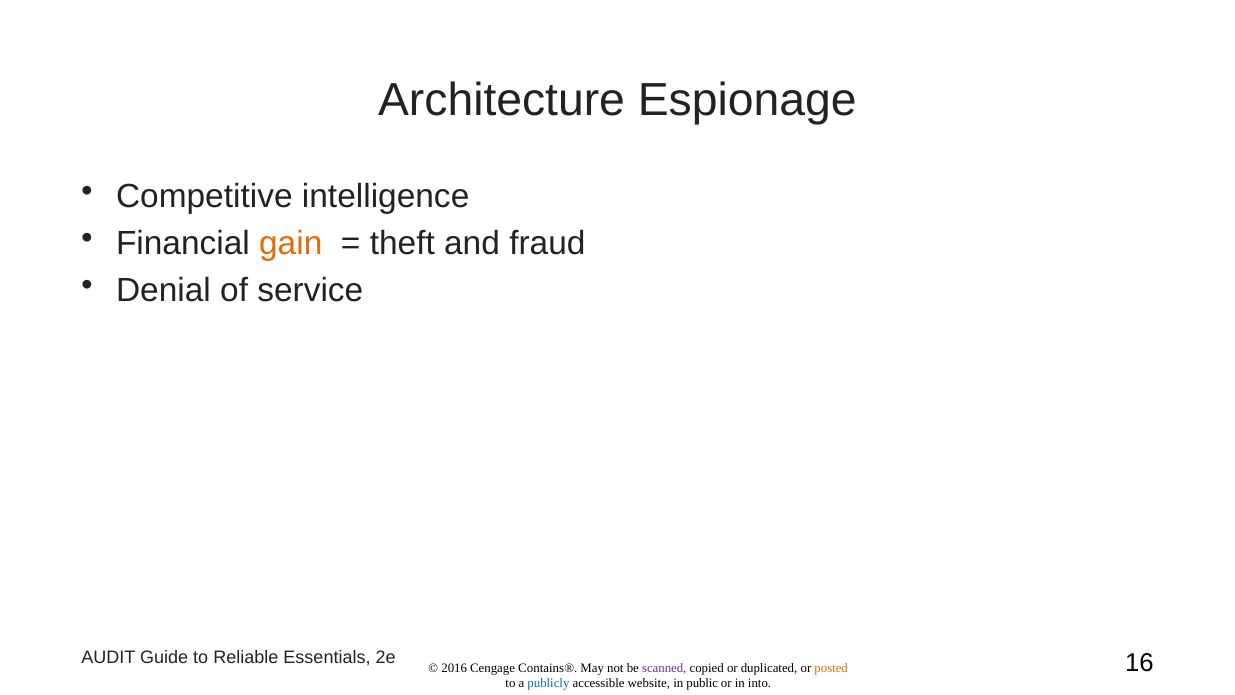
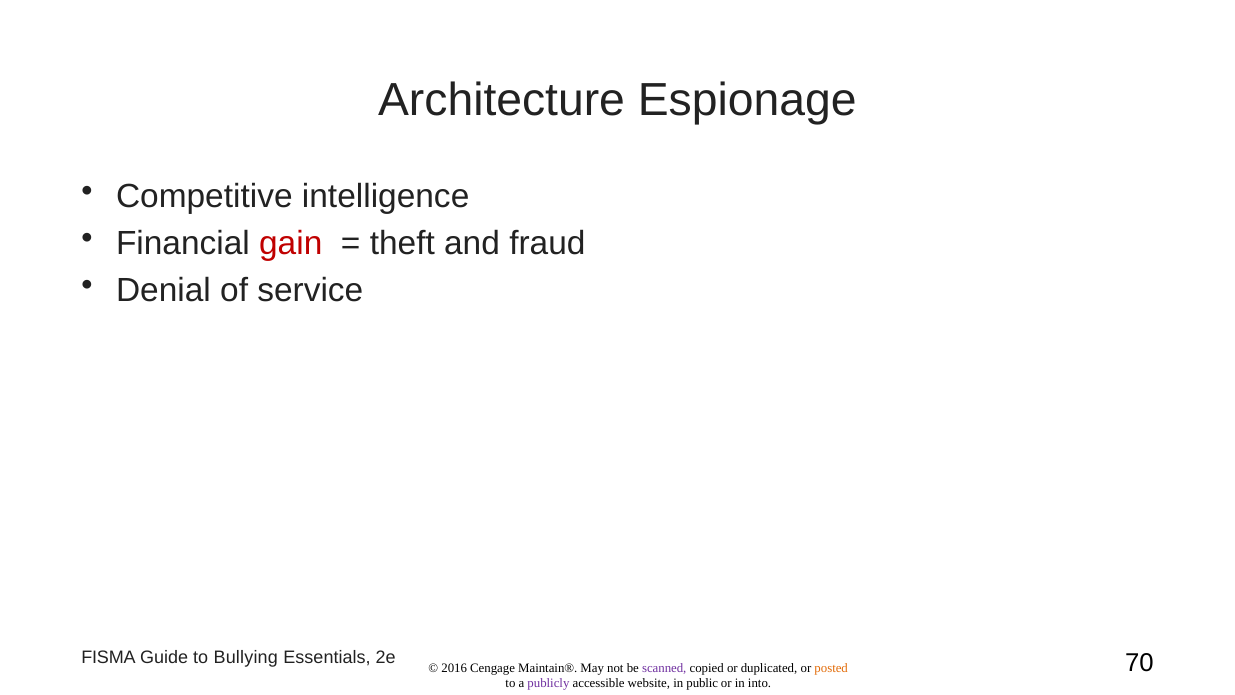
gain colour: orange -> red (291, 244)
AUDIT: AUDIT -> FISMA (108, 657)
Reliable: Reliable -> Bullying (246, 657)
16: 16 -> 70 (1139, 663)
Contains®: Contains® -> Maintain® (548, 667)
publicly colour: blue -> purple (548, 683)
